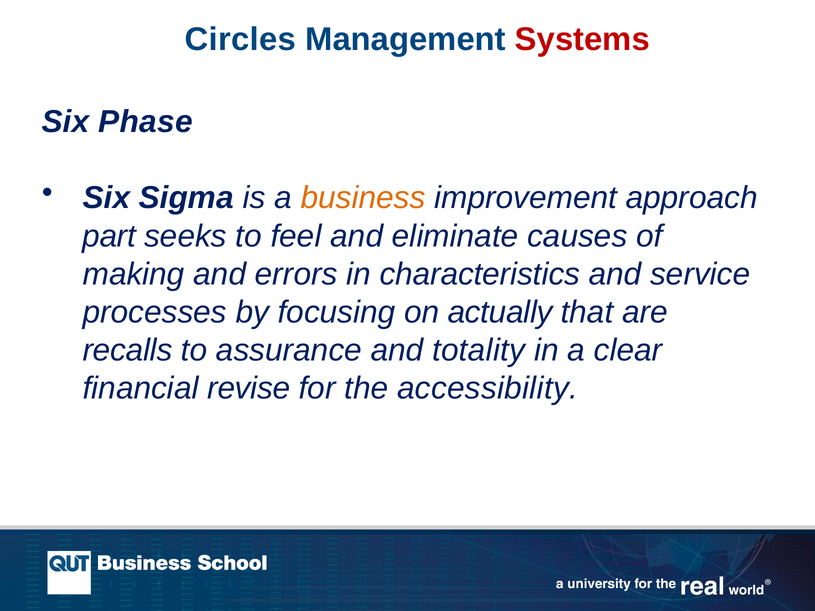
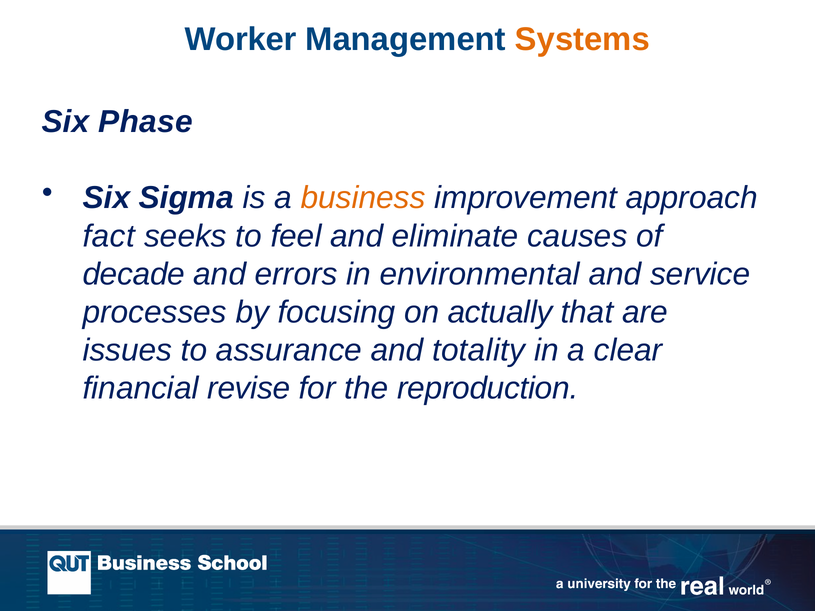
Circles: Circles -> Worker (241, 40)
Systems colour: red -> orange (582, 40)
part: part -> fact (109, 236)
making: making -> decade (134, 274)
characteristics: characteristics -> environmental (480, 274)
recalls: recalls -> issues (127, 350)
accessibility: accessibility -> reproduction (488, 388)
